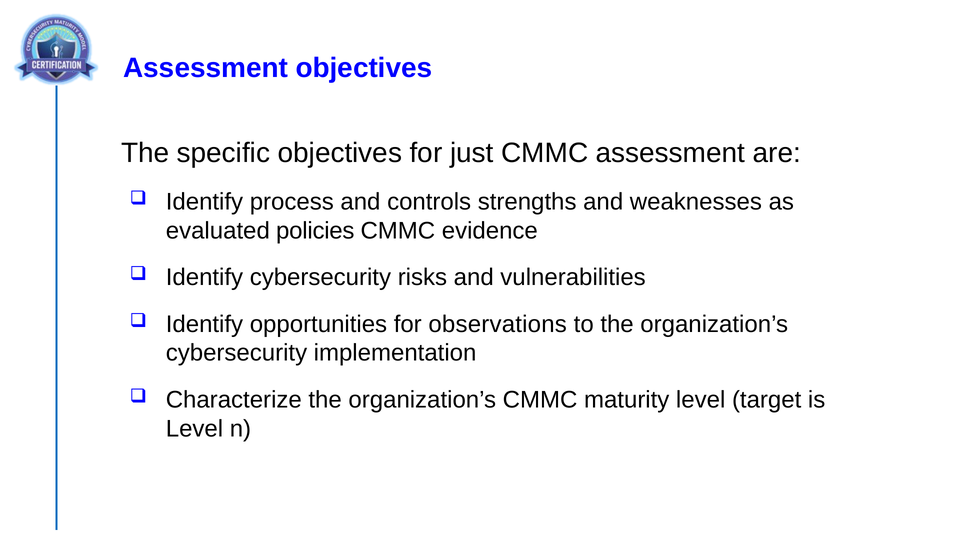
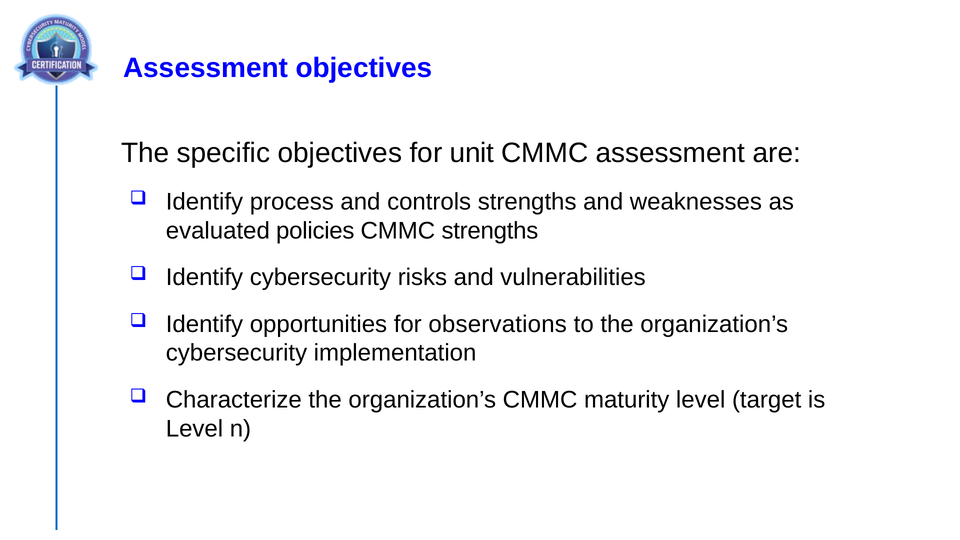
just: just -> unit (472, 153)
CMMC evidence: evidence -> strengths (490, 231)
